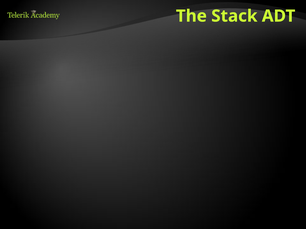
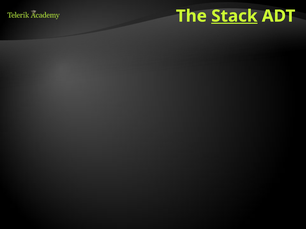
Stack underline: none -> present (234, 16)
